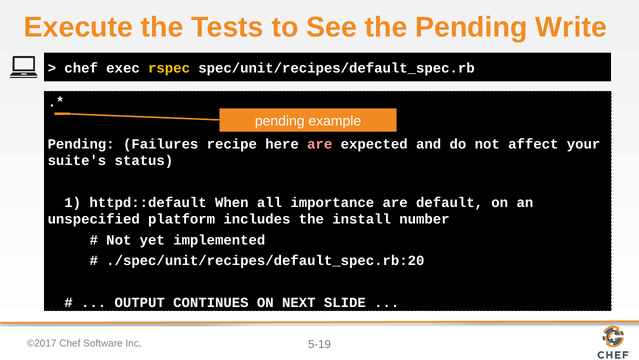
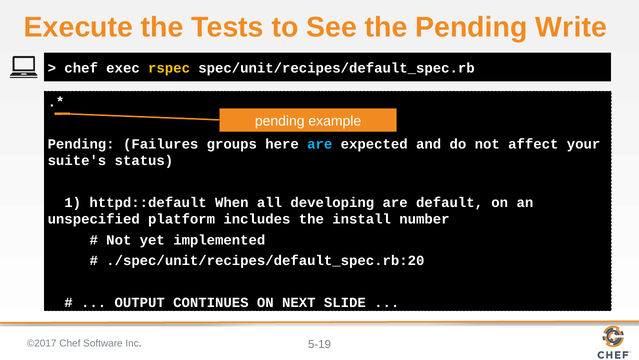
recipe: recipe -> groups (232, 144)
are colour: pink -> light blue (320, 144)
importance: importance -> developing (332, 202)
